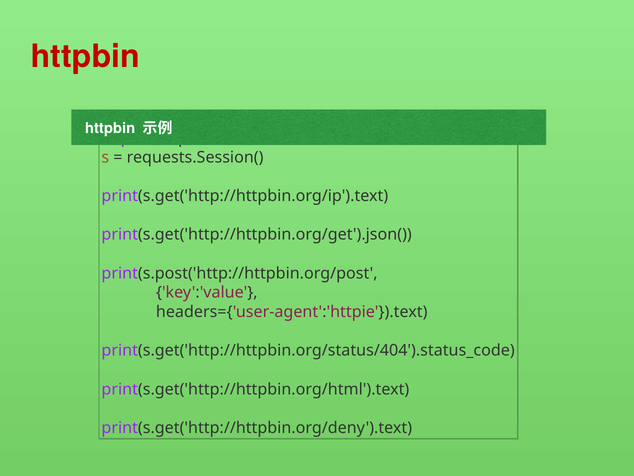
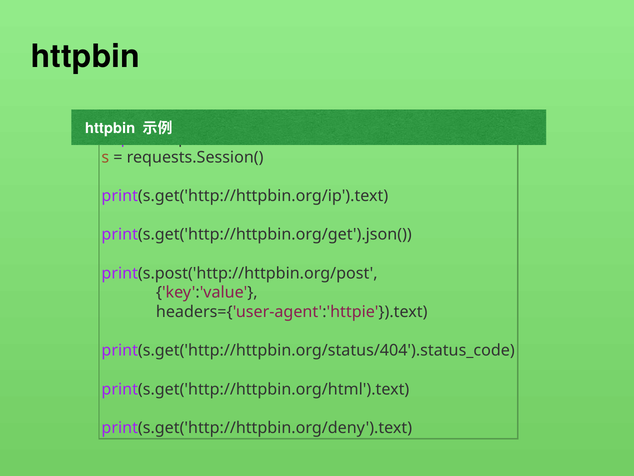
httpbin colour: red -> black (85, 57)
